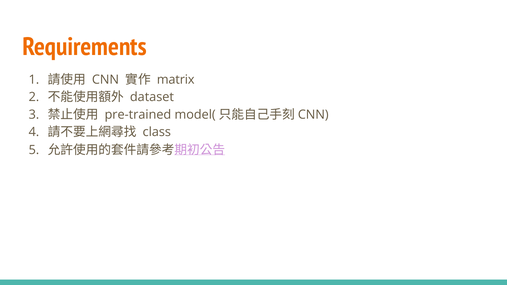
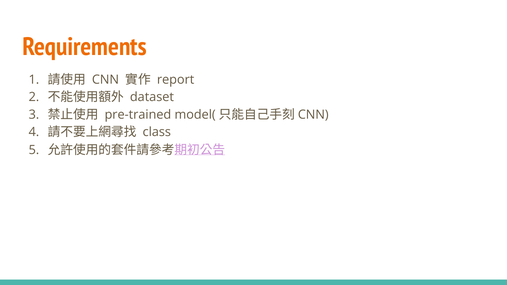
matrix: matrix -> report (176, 80)
